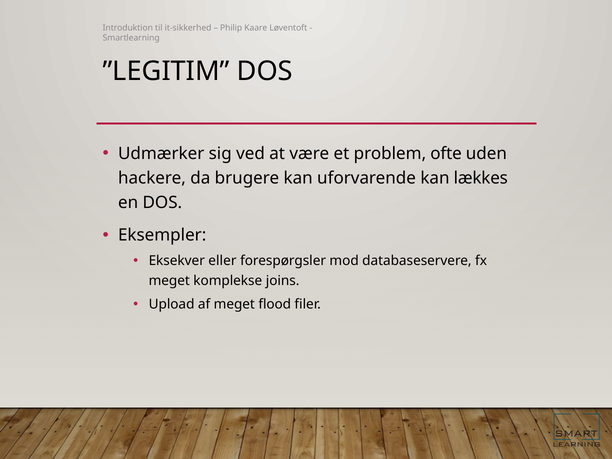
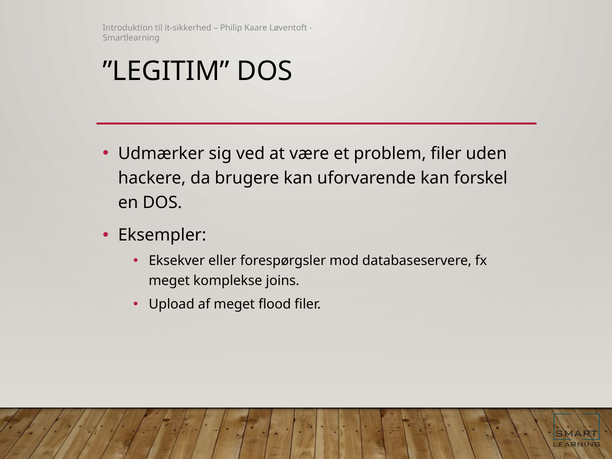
problem ofte: ofte -> filer (446, 153)
lækkes: lækkes -> forskel (481, 178)
